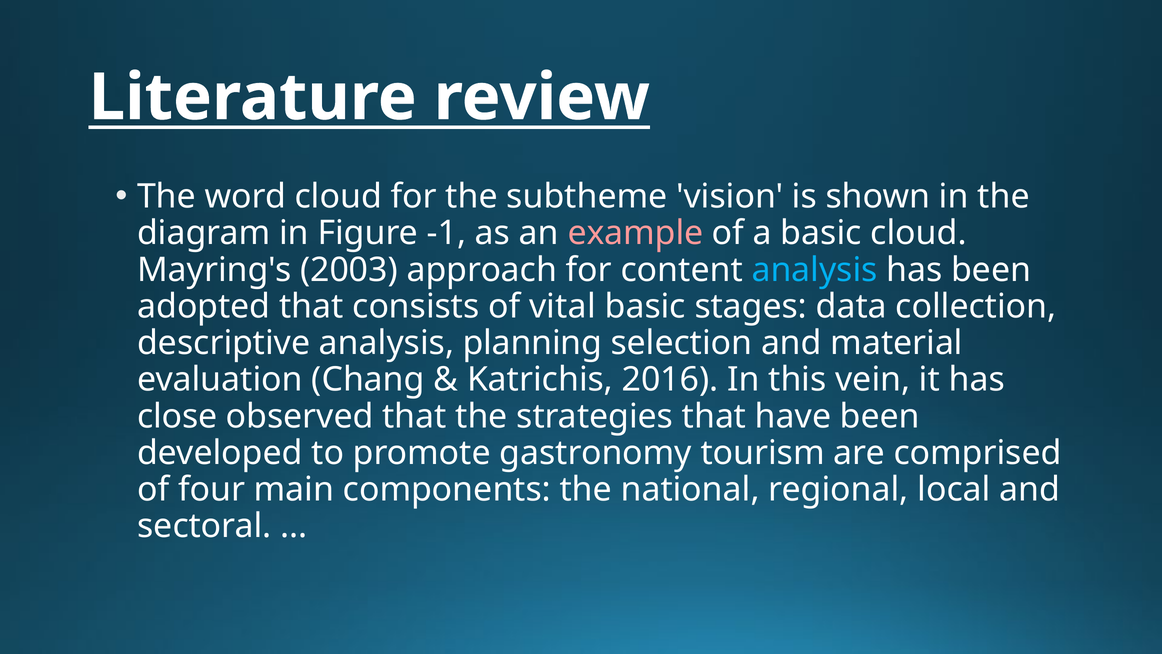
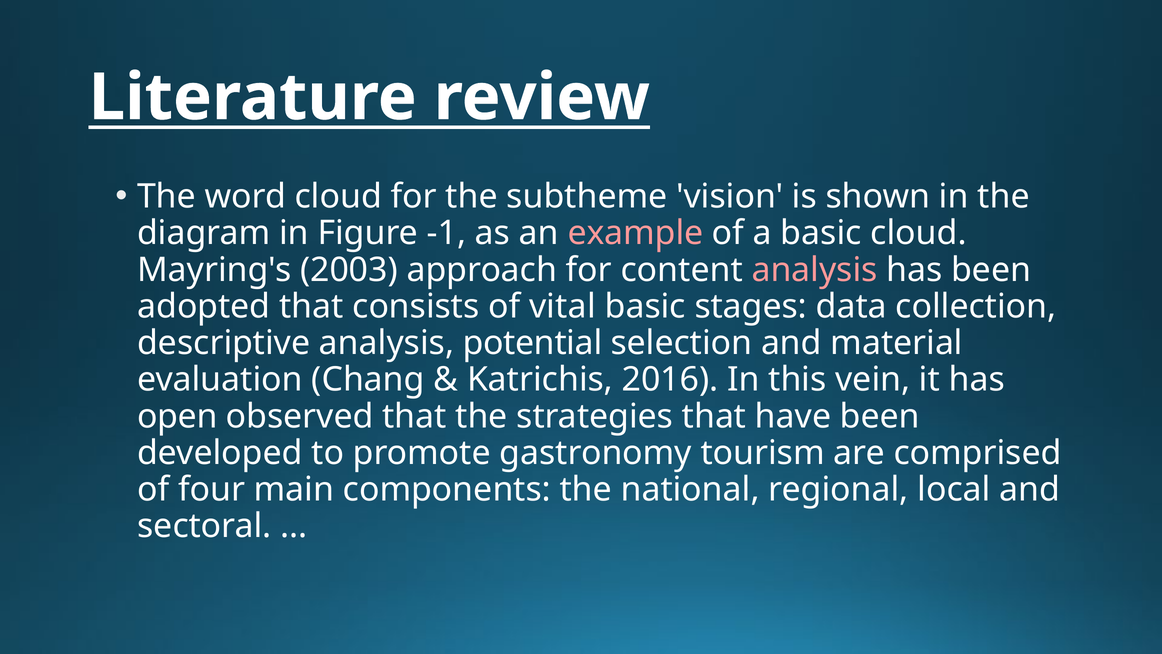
analysis colour: light blue -> pink (815, 270)
planning: planning -> potential (532, 343)
close: close -> open (177, 416)
